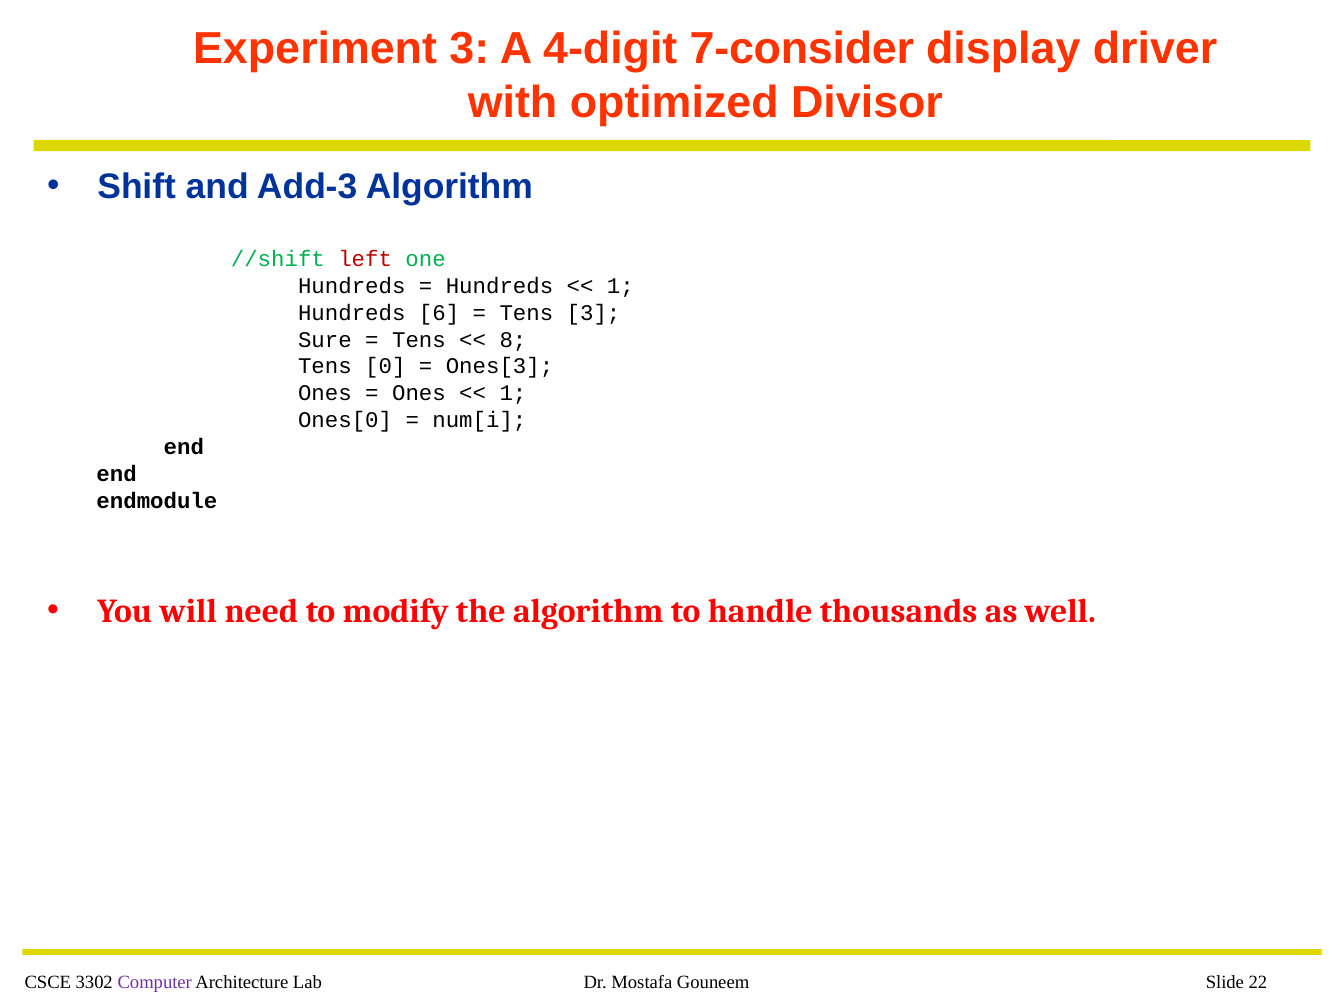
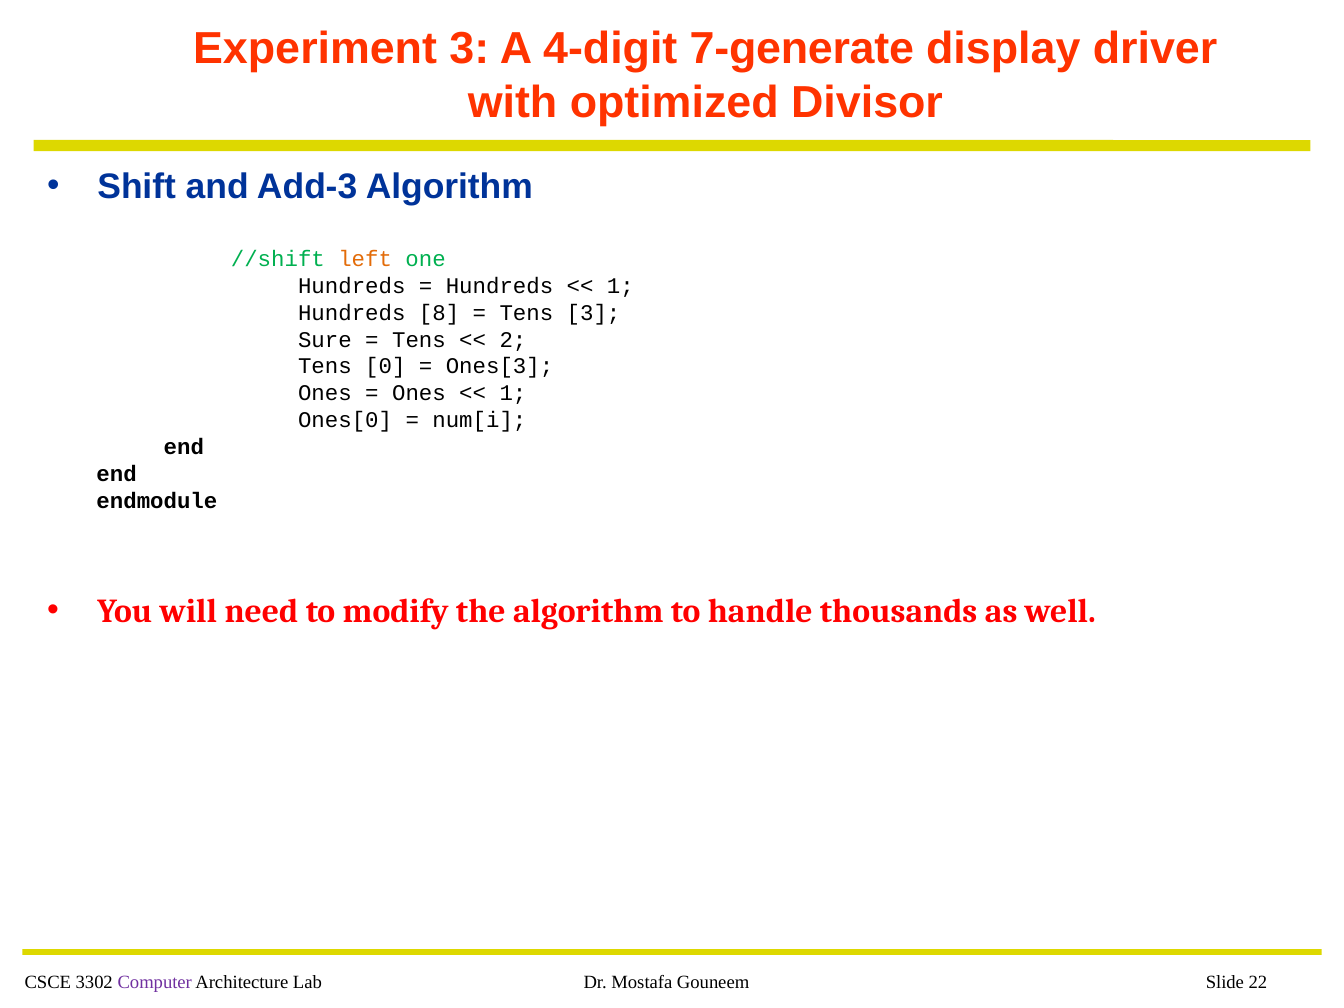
7-consider: 7-consider -> 7-generate (802, 49)
left colour: red -> orange (365, 259)
6: 6 -> 8 (439, 313)
8: 8 -> 2 (513, 340)
